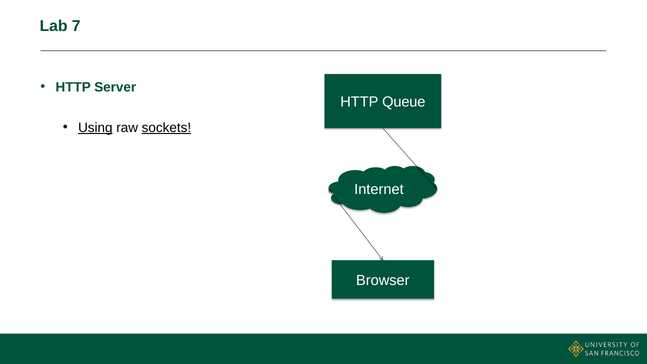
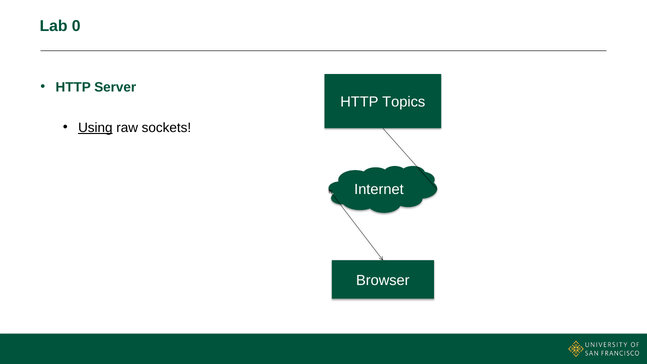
7: 7 -> 0 (76, 26)
Queue: Queue -> Topics (404, 102)
sockets underline: present -> none (166, 128)
